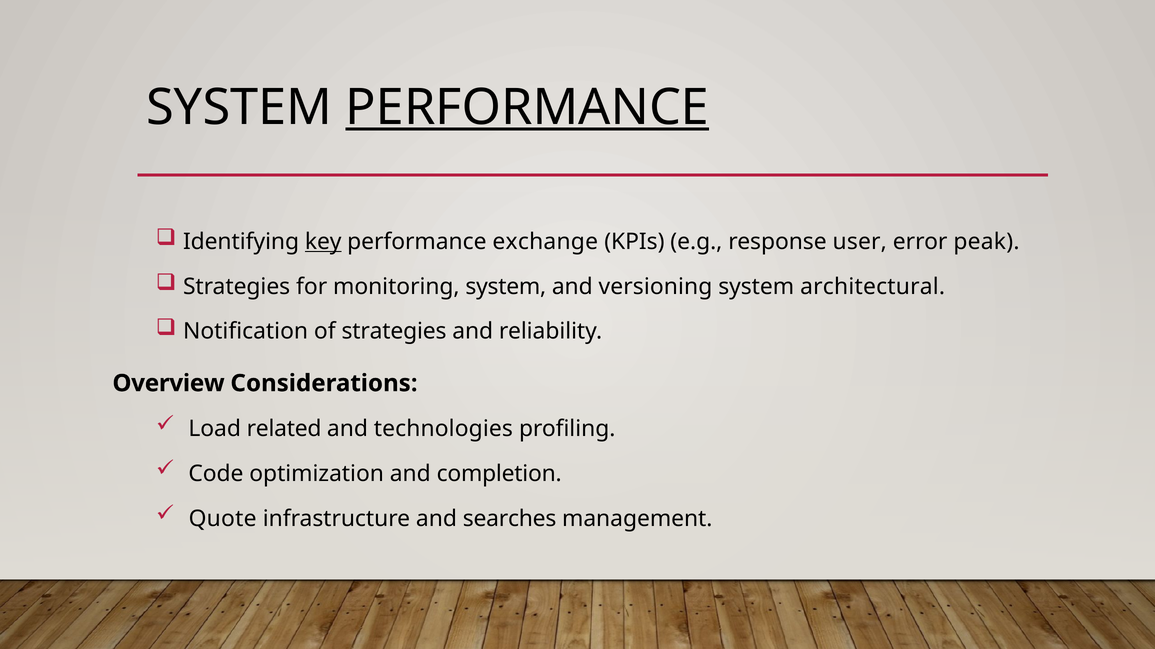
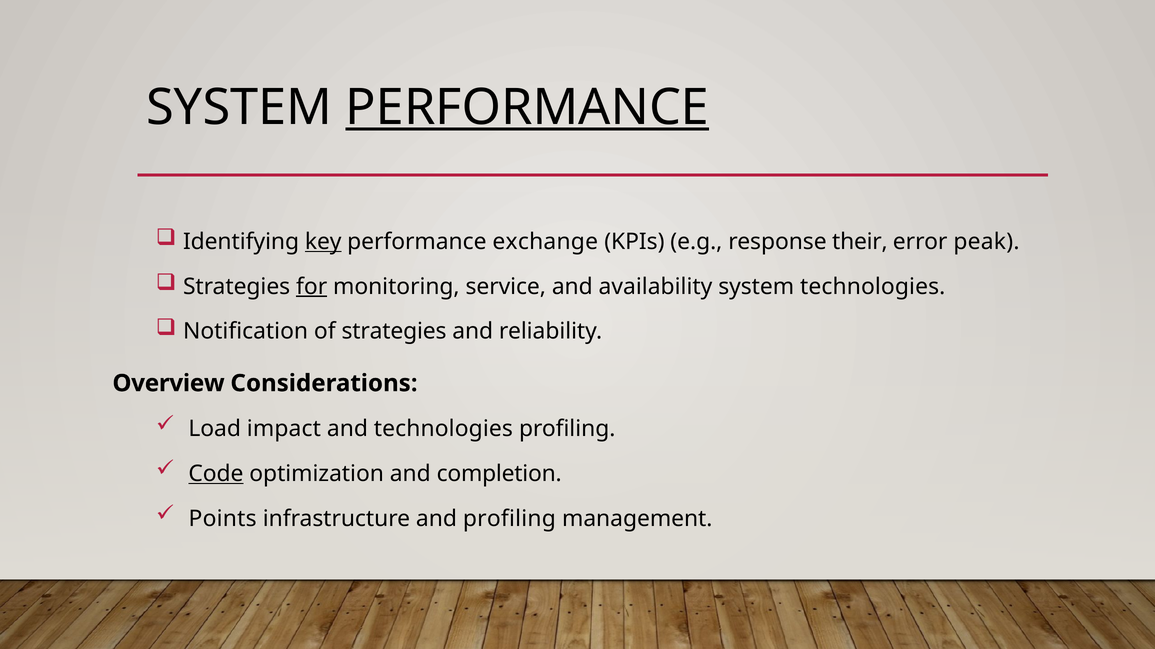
user: user -> their (860, 242)
for underline: none -> present (312, 287)
monitoring system: system -> service (506, 287)
versioning: versioning -> availability (655, 287)
system architectural: architectural -> technologies (873, 287)
related: related -> impact (284, 429)
Code underline: none -> present (216, 474)
Quote: Quote -> Points (223, 519)
and searches: searches -> profiling (509, 519)
